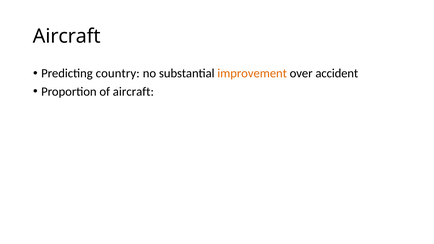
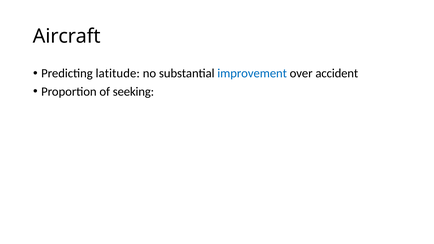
country: country -> latitude (118, 73)
improvement colour: orange -> blue (252, 73)
of aircraft: aircraft -> seeking (133, 92)
